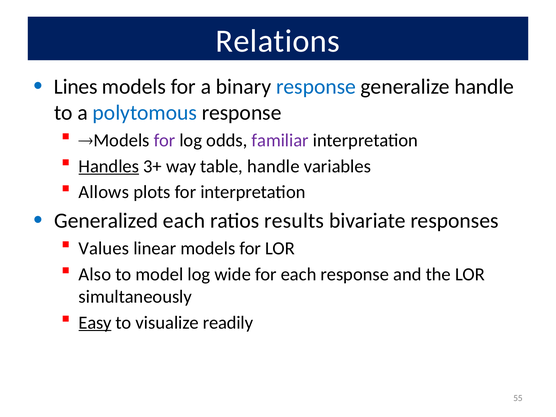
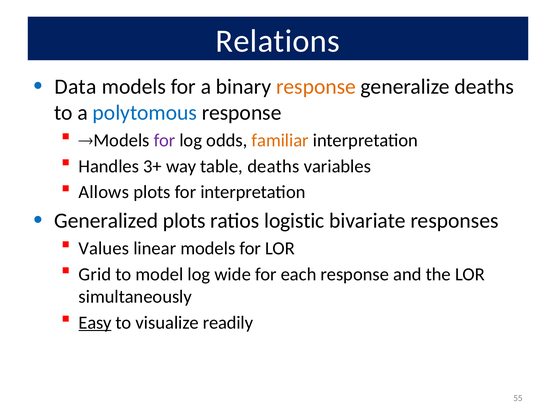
Lines: Lines -> Data (75, 87)
response colour: blue -> orange (316, 87)
generalize handle: handle -> deaths (484, 87)
familiar colour: purple -> orange (280, 140)
Handles underline: present -> none (109, 166)
table handle: handle -> deaths (273, 166)
Generalized each: each -> plots (184, 221)
results: results -> logistic (294, 221)
Also: Also -> Grid (95, 274)
